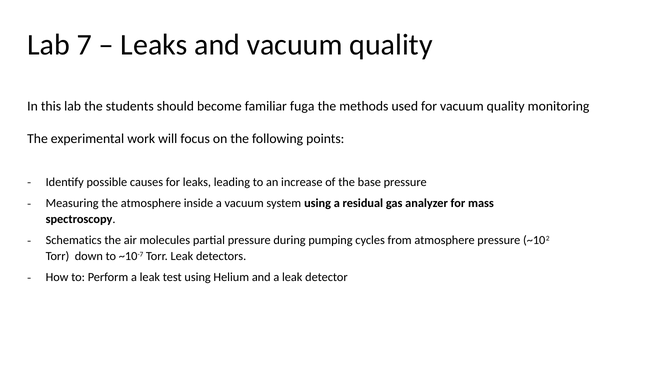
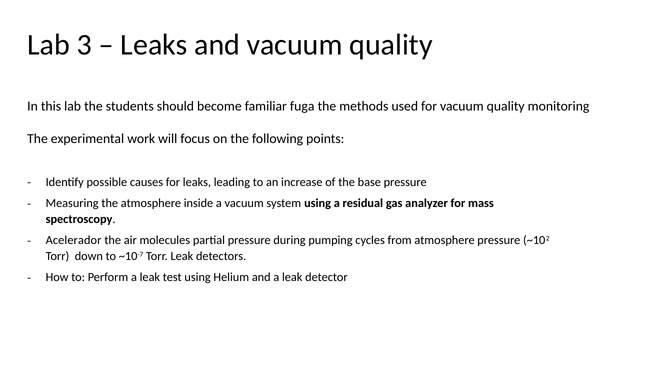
7: 7 -> 3 (84, 45)
Schematics: Schematics -> Acelerador (74, 240)
